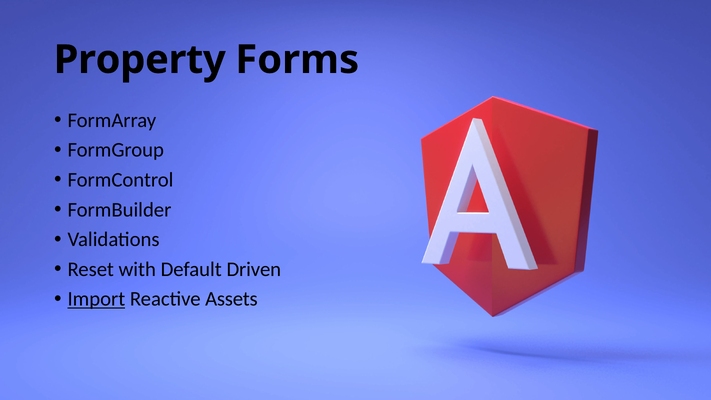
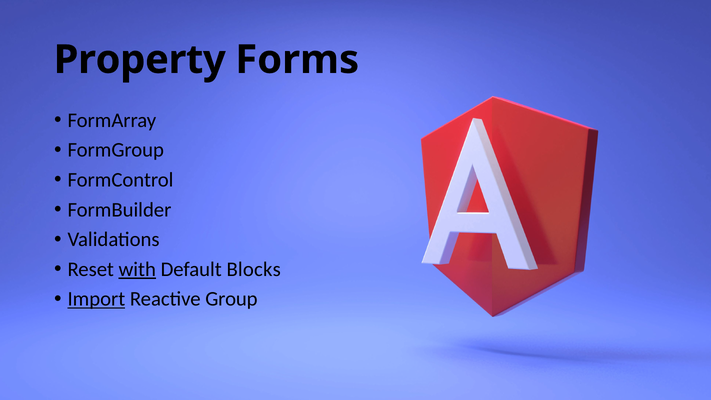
with underline: none -> present (137, 269)
Driven: Driven -> Blocks (254, 269)
Assets: Assets -> Group (231, 299)
